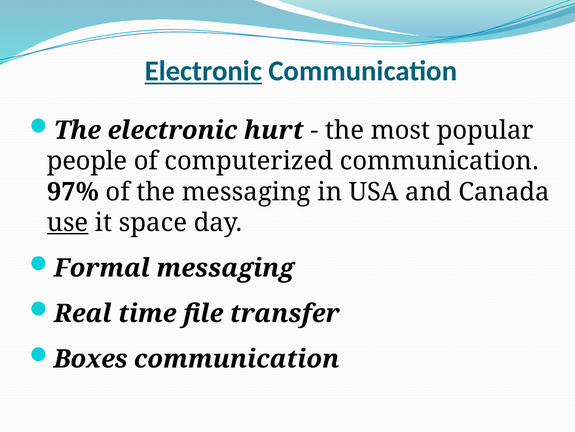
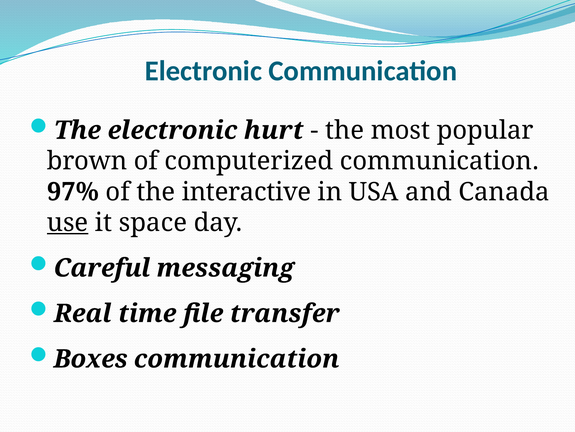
Electronic underline: present -> none (203, 71)
people: people -> brown (87, 161)
the messaging: messaging -> interactive (247, 192)
Formal: Formal -> Careful (102, 268)
